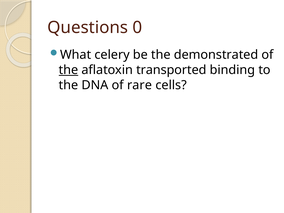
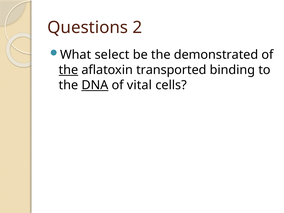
0: 0 -> 2 (137, 27)
celery: celery -> select (112, 55)
DNA underline: none -> present (95, 85)
rare: rare -> vital (140, 85)
